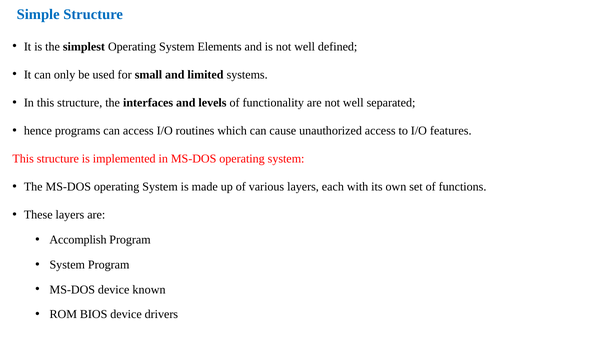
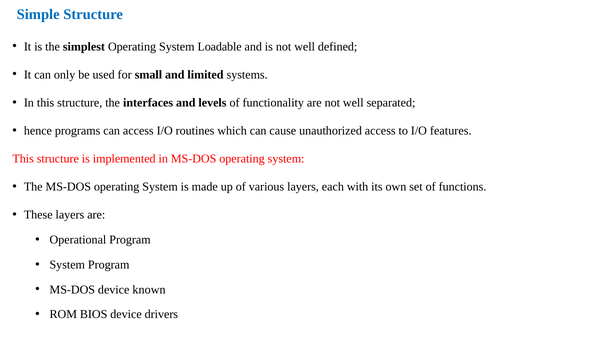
Elements: Elements -> Loadable (220, 46)
Accomplish: Accomplish -> Operational (78, 240)
